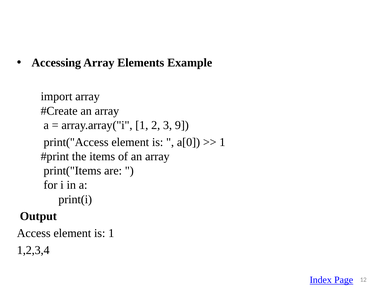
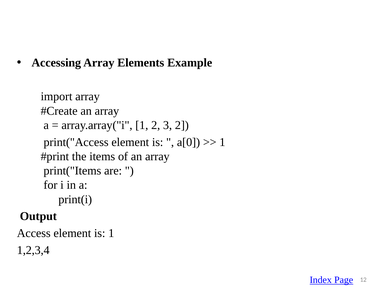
3 9: 9 -> 2 (182, 125)
